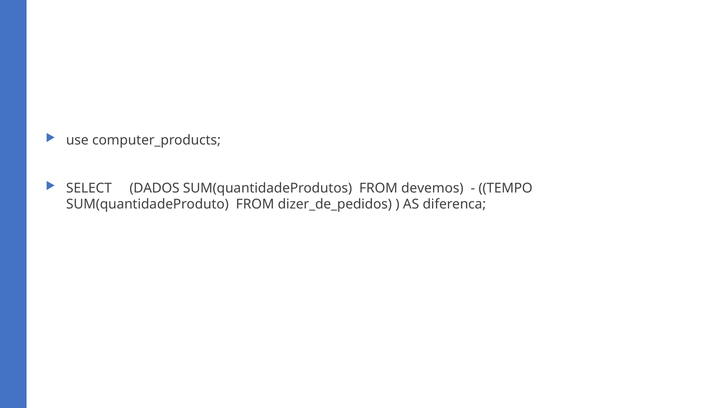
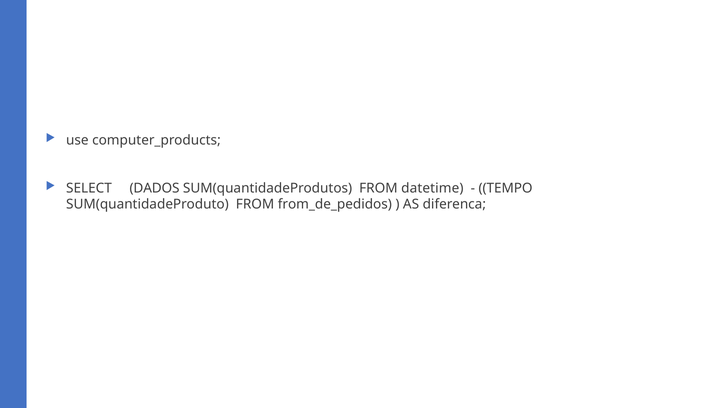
devemos: devemos -> datetime (432, 188)
dizer_de_pedidos: dizer_de_pedidos -> from_de_pedidos (335, 204)
